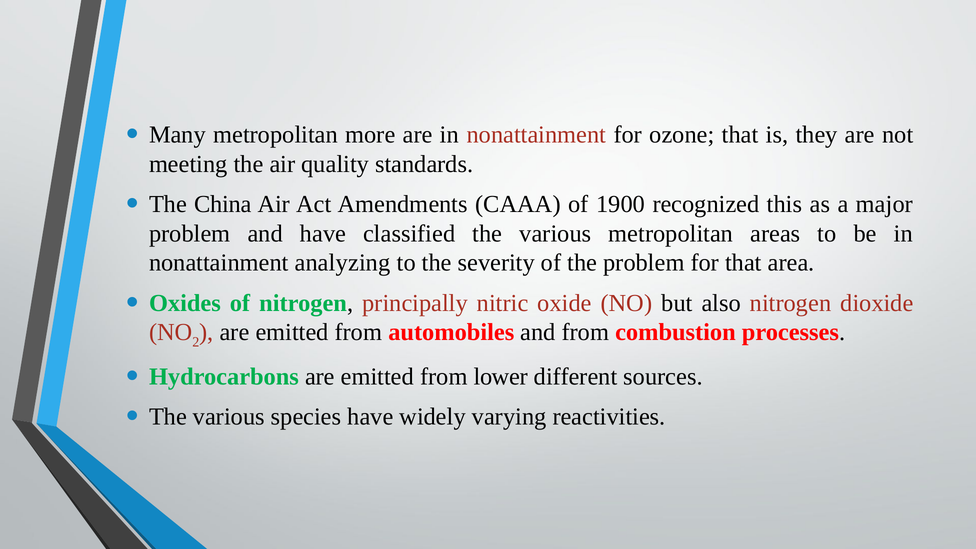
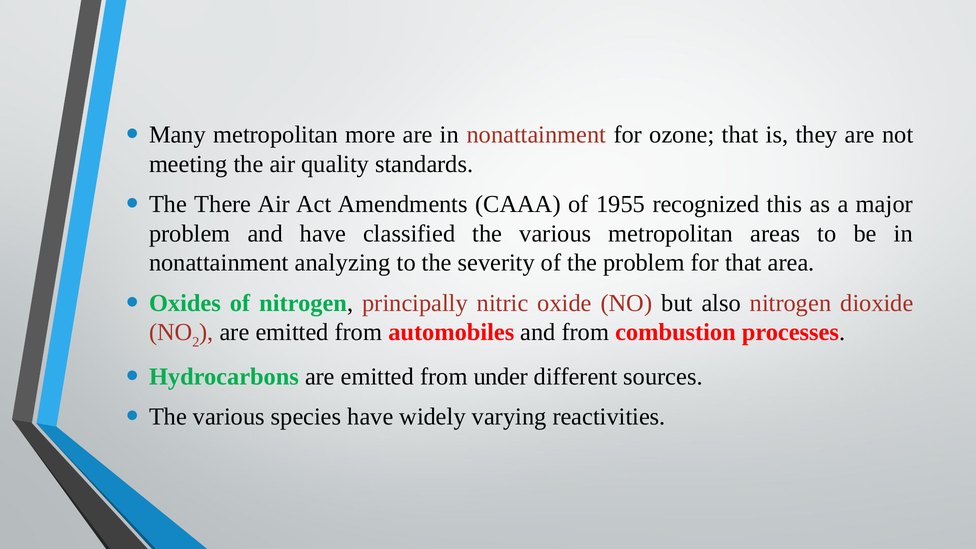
China: China -> There (223, 204)
1900: 1900 -> 1955 (621, 204)
lower: lower -> under (501, 377)
